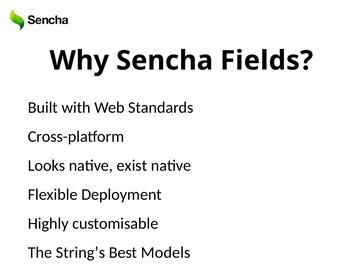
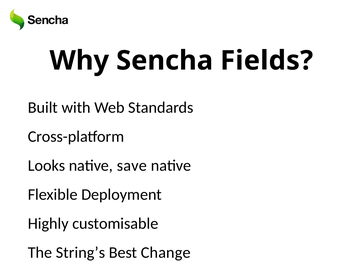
exist: exist -> save (132, 166)
Models: Models -> Change (166, 253)
